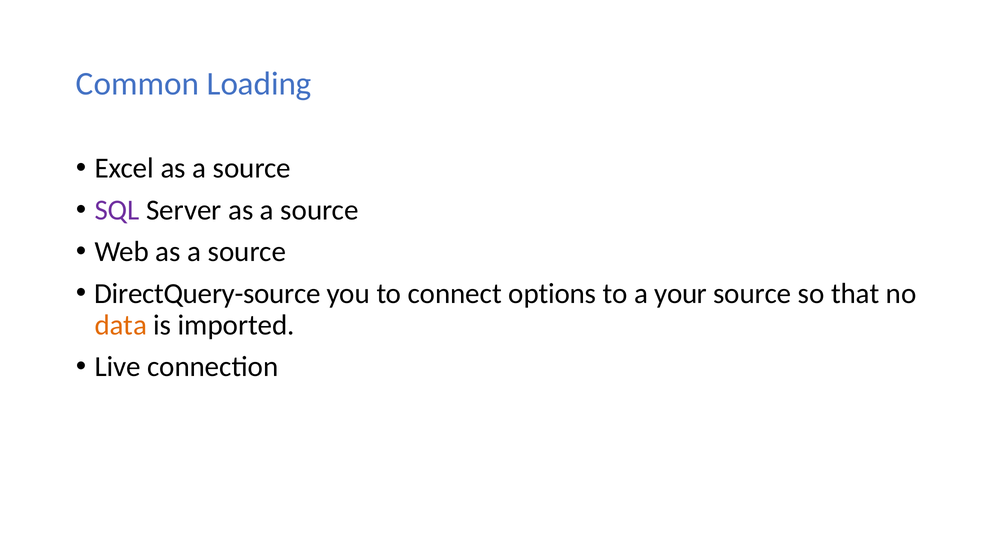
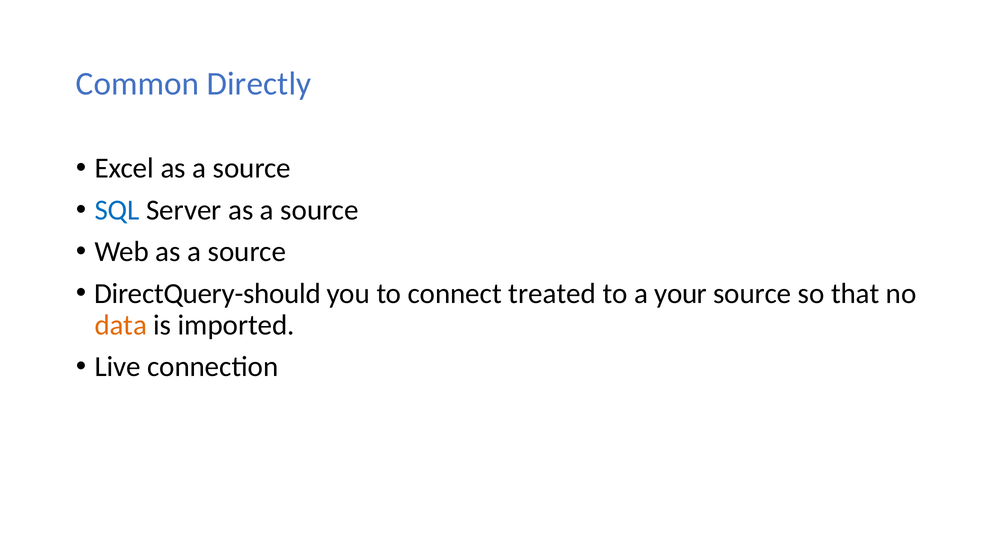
Loading: Loading -> Directly (259, 84)
SQL colour: purple -> blue (117, 210)
DirectQuery-source: DirectQuery-source -> DirectQuery-should (208, 294)
options: options -> treated (552, 294)
